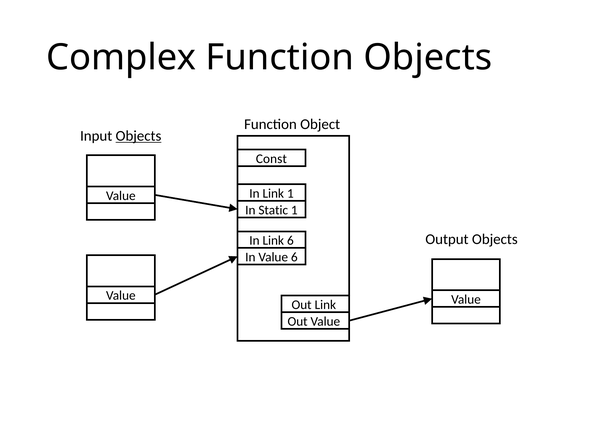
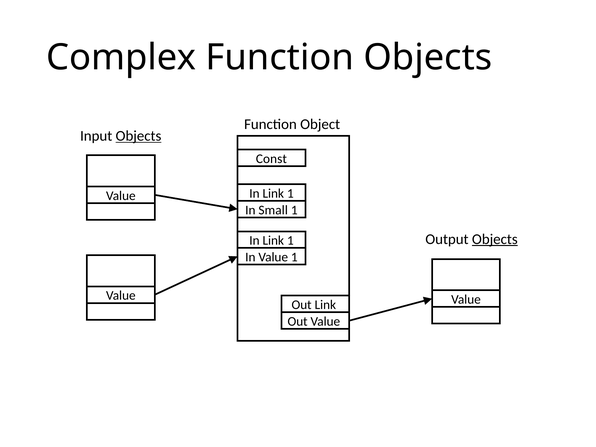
Static: Static -> Small (273, 210)
Objects underline: none -> present (495, 239)
6: 6 -> 1 (290, 241)
Value 6: 6 -> 1 (294, 257)
